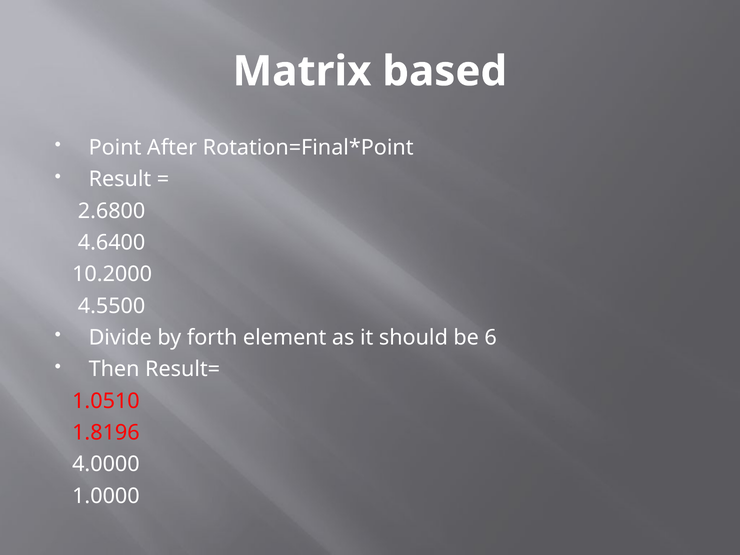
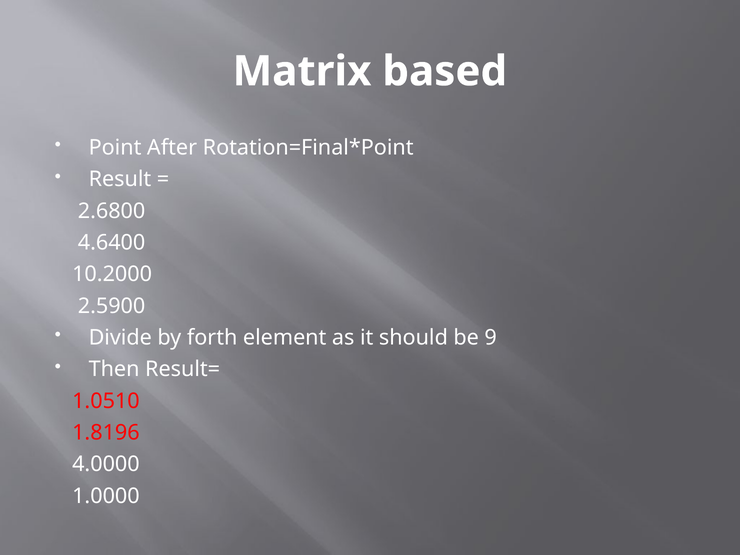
4.5500: 4.5500 -> 2.5900 (112, 306)
6: 6 -> 9 (491, 338)
